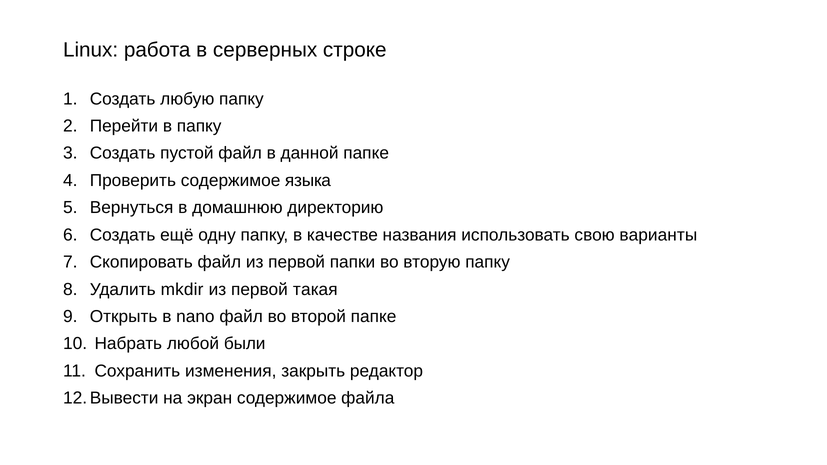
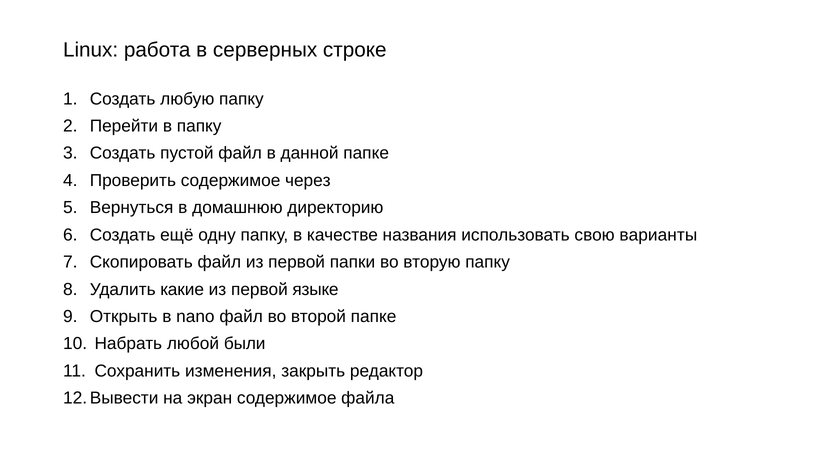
языка: языка -> через (308, 181)
mkdir: mkdir -> какие (182, 289)
такая: такая -> языке (315, 289)
